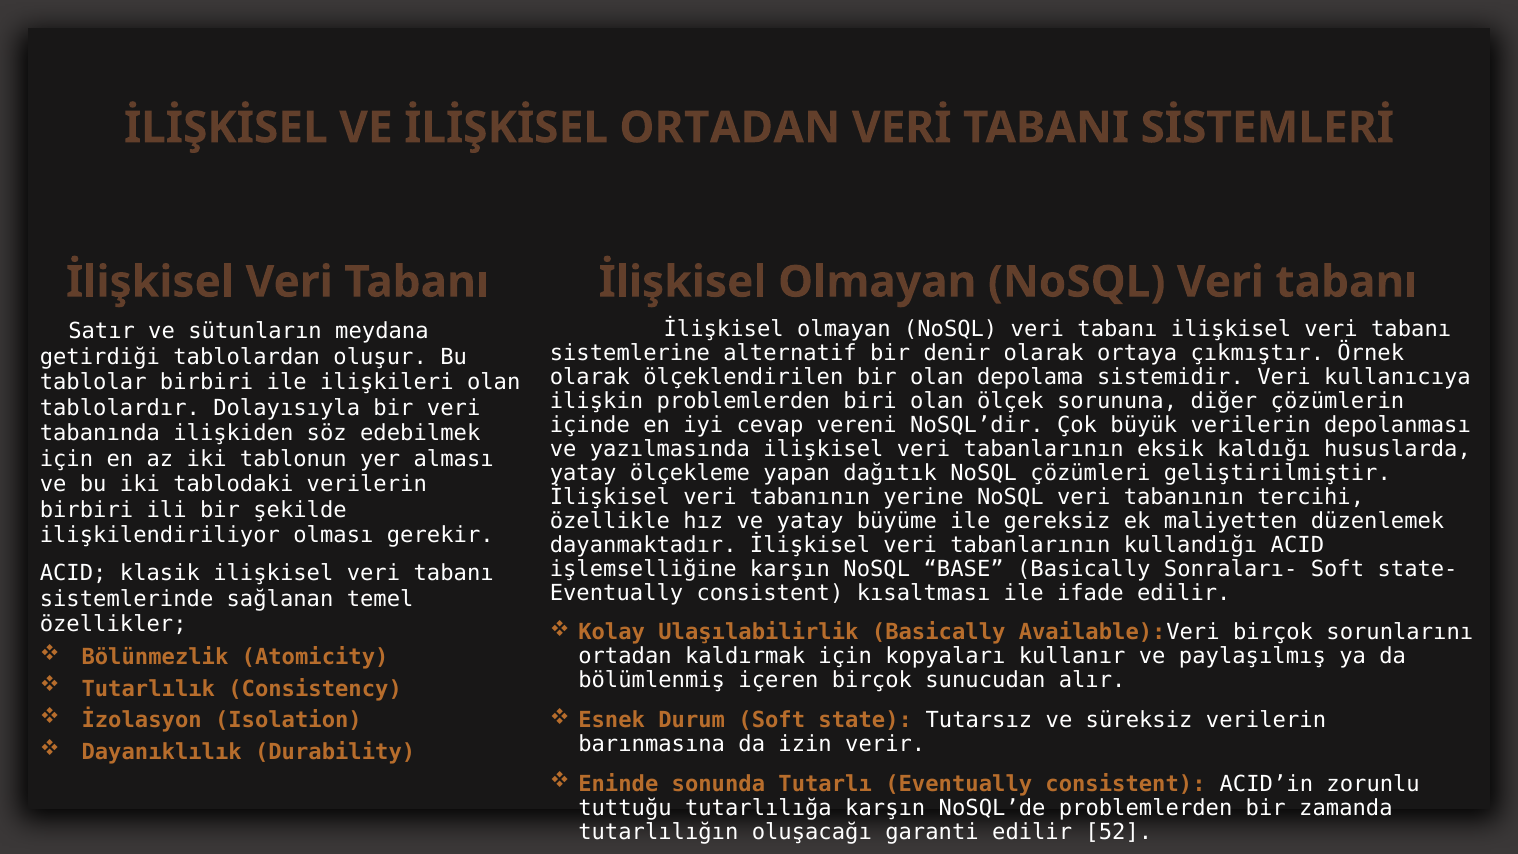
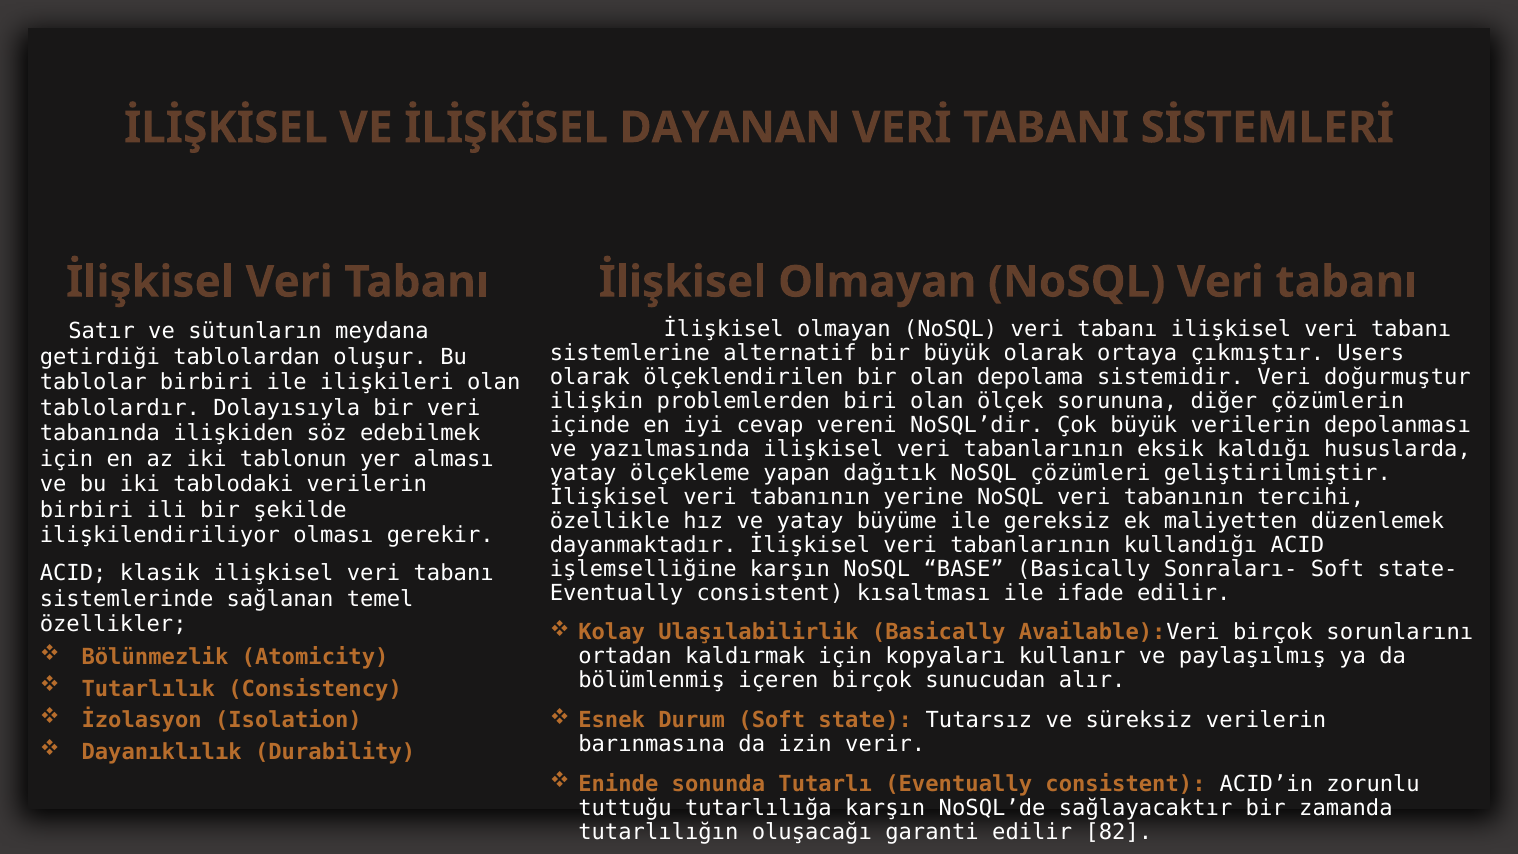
İLİŞKİSEL ORTADAN: ORTADAN -> DAYANAN (730, 128)
bir denir: denir -> büyük (957, 353)
Örnek: Örnek -> Users (1371, 353)
kullanıcıya: kullanıcıya -> doğurmuştur (1397, 377)
NoSQL’de problemlerden: problemlerden -> sağlayacaktır (1146, 808)
52: 52 -> 82 (1119, 832)
